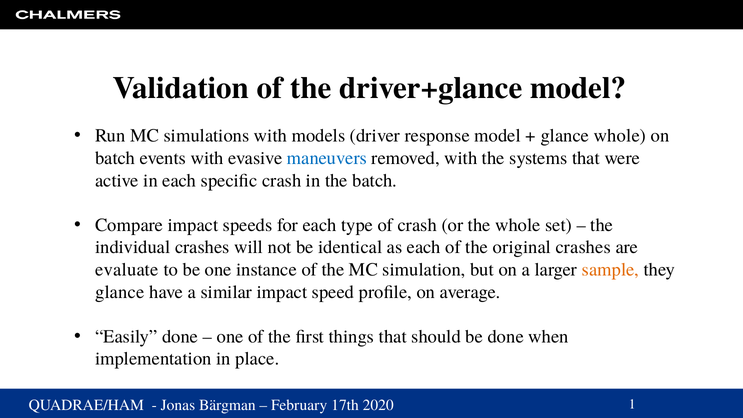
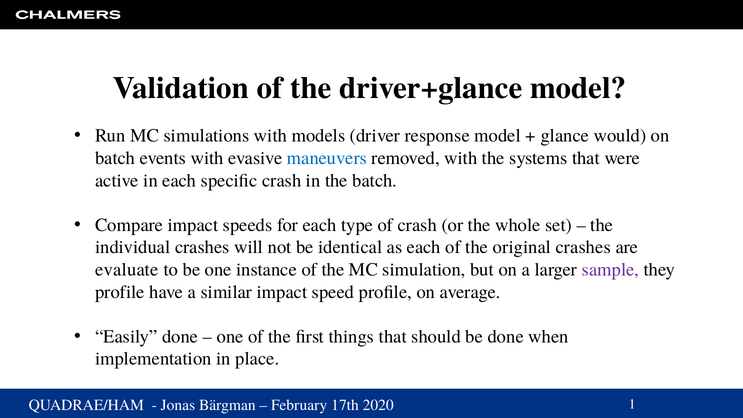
glance whole: whole -> would (620, 136)
sample colour: orange -> purple (610, 270)
glance: glance -> profile (120, 292)
